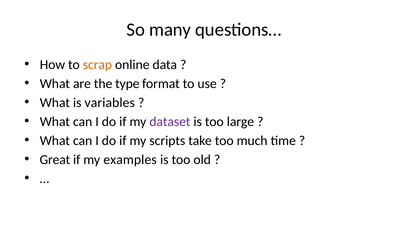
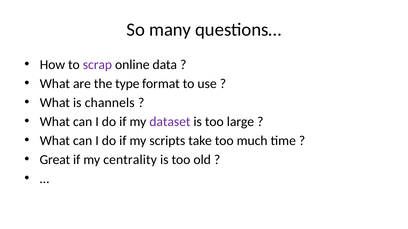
scrap colour: orange -> purple (97, 65)
variables: variables -> channels (110, 103)
examples: examples -> centrality (130, 160)
